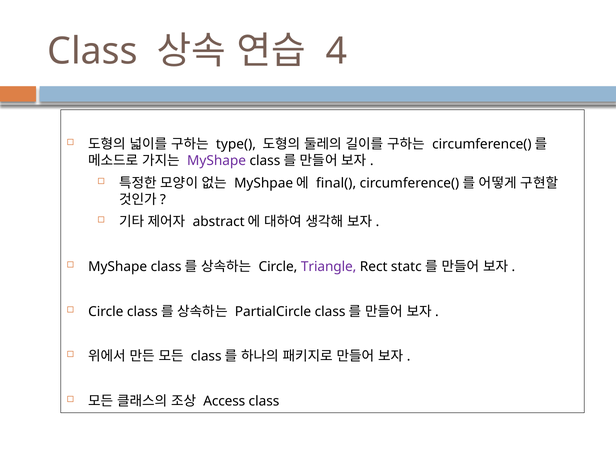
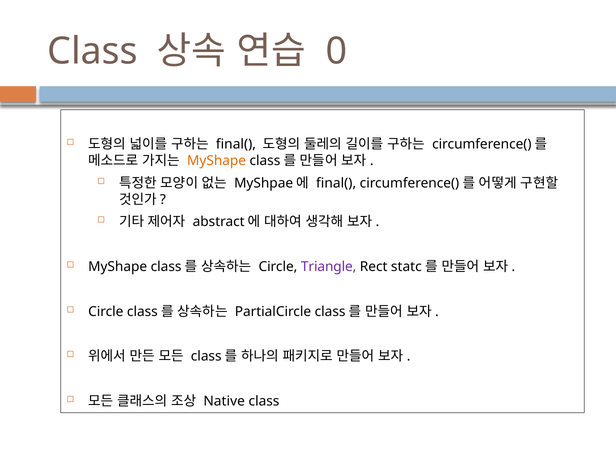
4: 4 -> 0 (336, 51)
type(: type( -> final( (236, 144)
MyShape colour: purple -> orange (217, 161)
Access: Access -> Native (224, 401)
